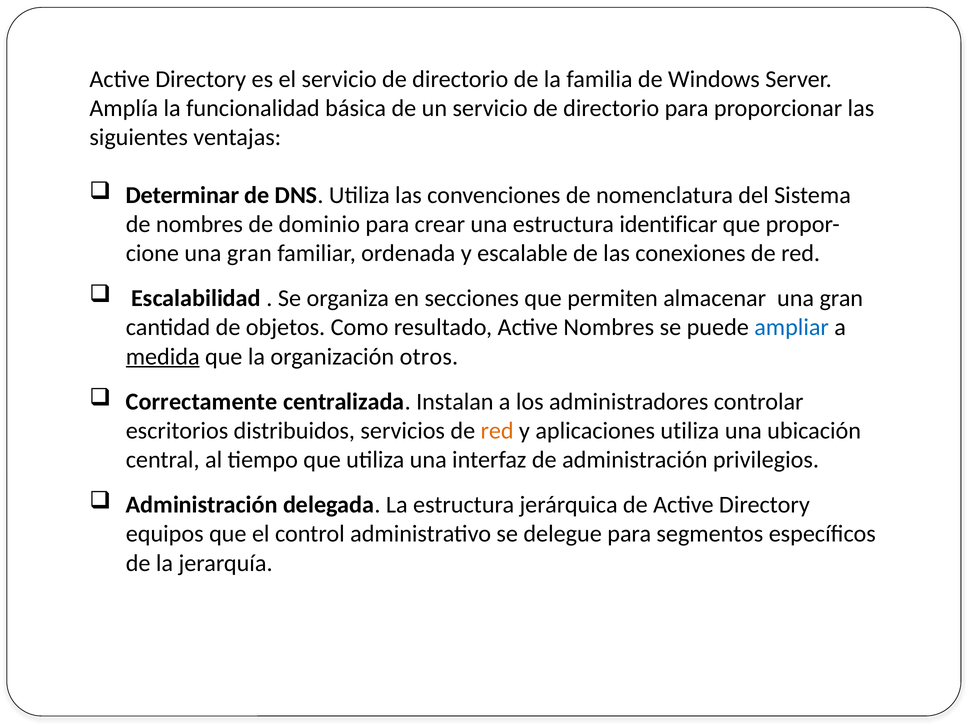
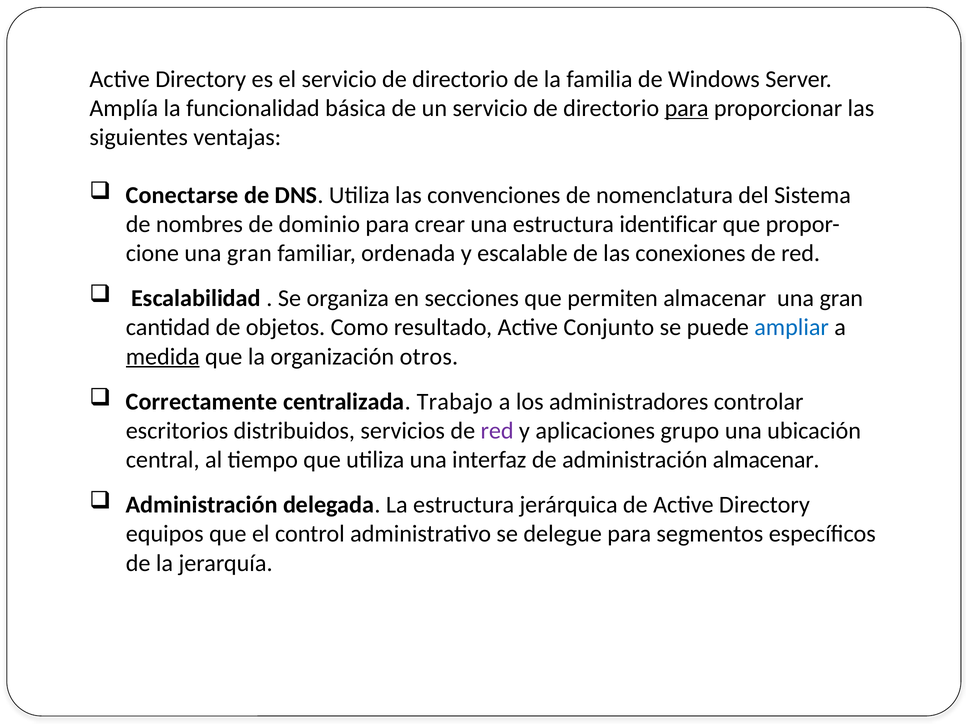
para underline: none -> present (687, 108)
Determinar: Determinar -> Conectarse (182, 195)
Active Nombres: Nombres -> Conjunto (609, 327)
Instalan: Instalan -> Trabajo (455, 402)
red colour: orange -> purple (497, 431)
aplicaciones utiliza: utiliza -> grupo (690, 431)
administración privilegios: privilegios -> almacenar (766, 460)
